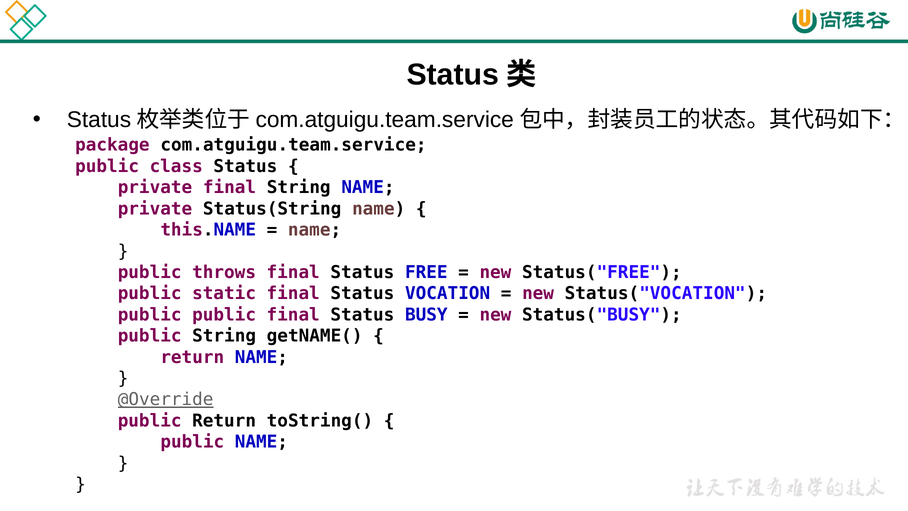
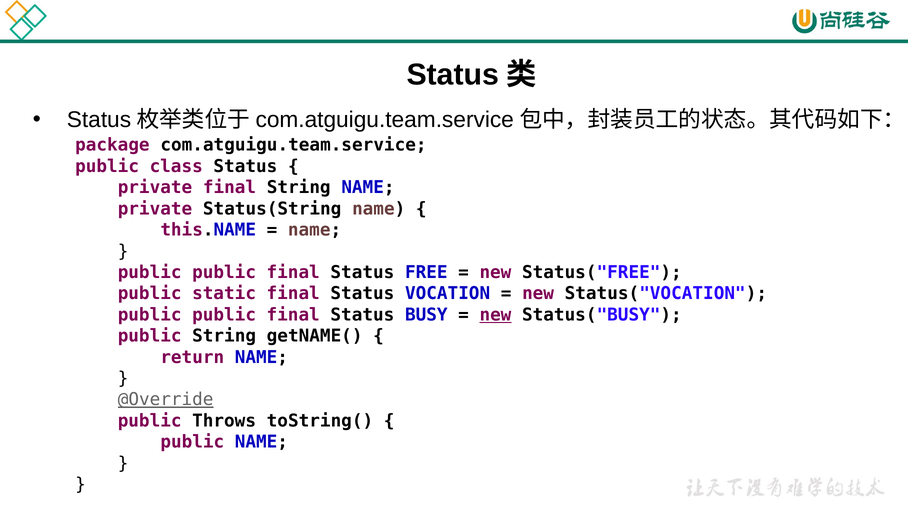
throws: throws -> public (224, 272)
new underline: none -> present (495, 315)
public Return: Return -> Throws (224, 421)
